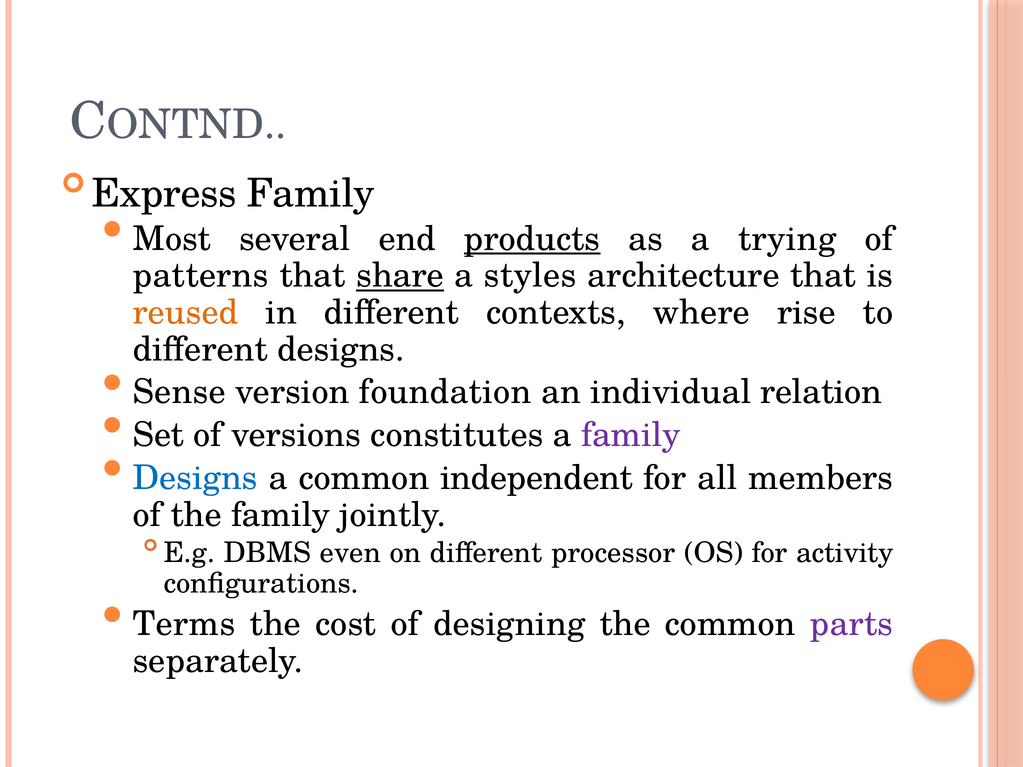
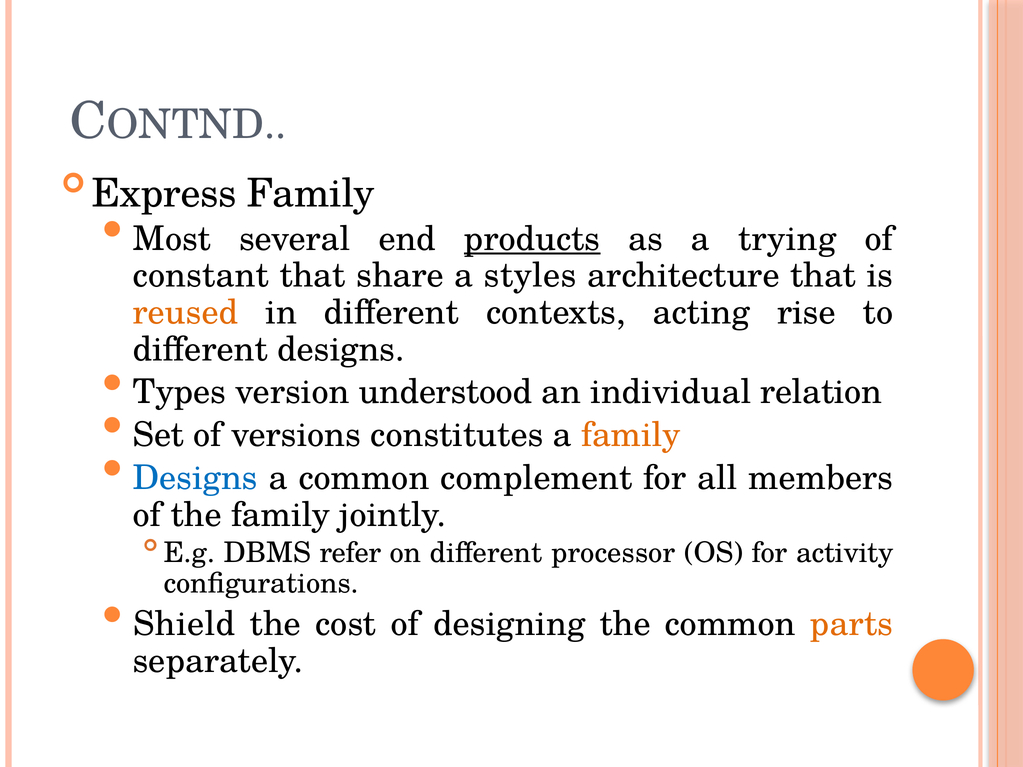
patterns: patterns -> constant (201, 276)
share underline: present -> none (400, 276)
where: where -> acting (701, 313)
Sense: Sense -> Types (179, 392)
foundation: foundation -> understood (446, 392)
family colour: purple -> orange (631, 435)
independent: independent -> complement (536, 478)
even: even -> refer (351, 553)
Terms: Terms -> Shield (184, 624)
parts colour: purple -> orange (852, 624)
